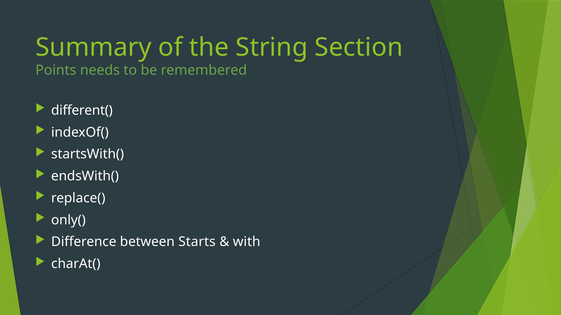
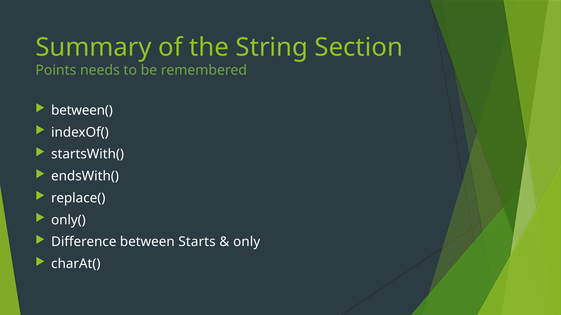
different(: different( -> between( (82, 111)
with: with -> only (247, 242)
